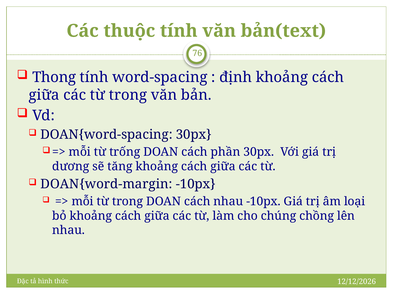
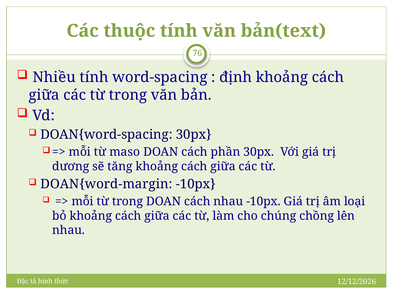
Thong: Thong -> Nhiều (54, 77)
trống: trống -> maso (125, 152)
